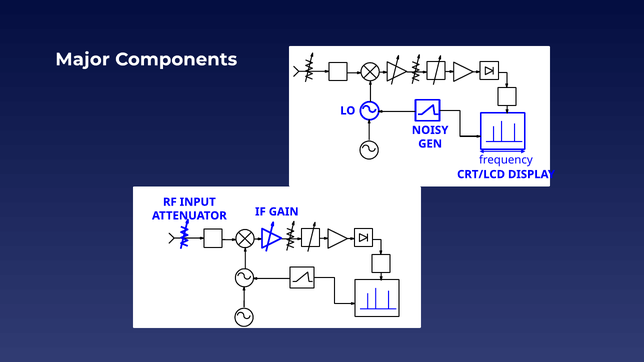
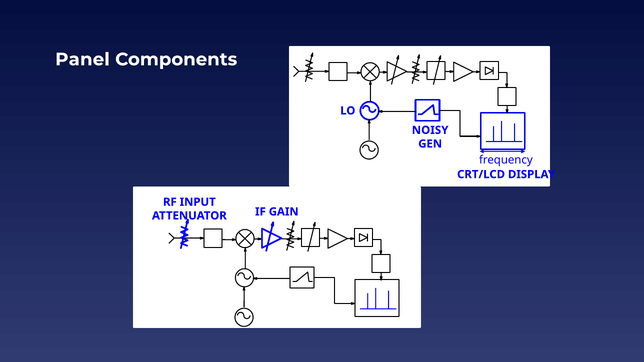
Major: Major -> Panel (82, 59)
